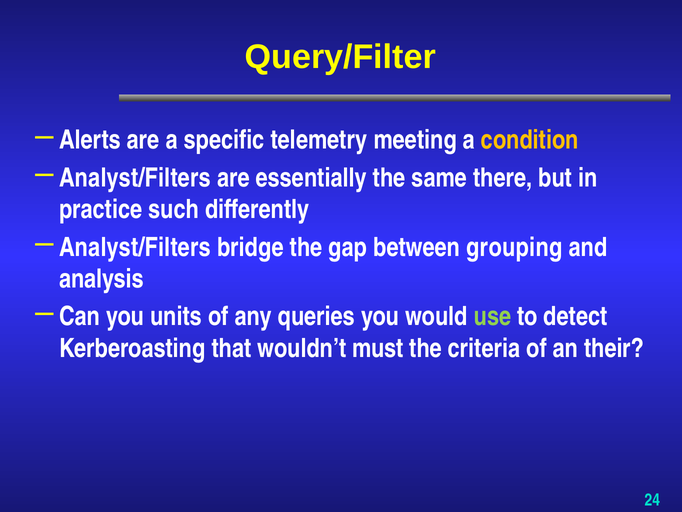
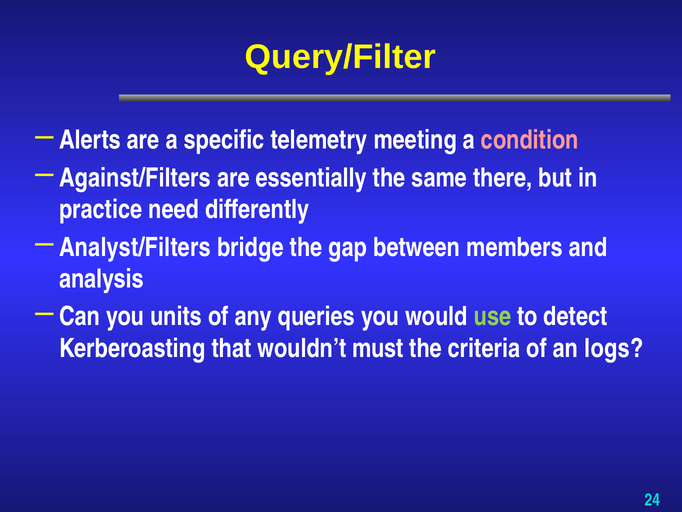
condition colour: yellow -> pink (530, 140)
Analyst/Filters: Analyst/Filters -> Against/Filters (135, 178)
such: such -> need (174, 209)
grouping: grouping -> members (514, 247)
their: their -> logs (614, 348)
